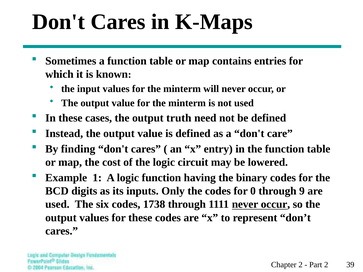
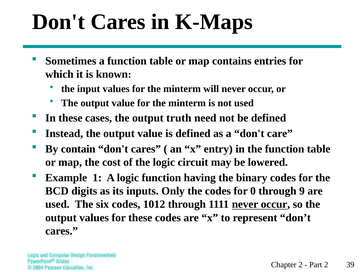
finding: finding -> contain (78, 149)
1738: 1738 -> 1012 (154, 205)
